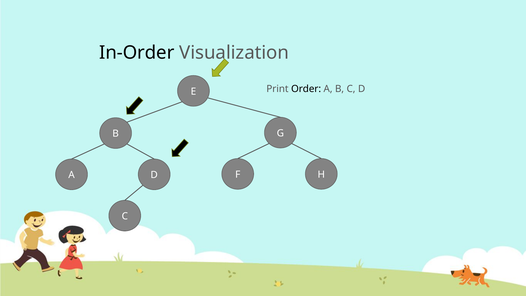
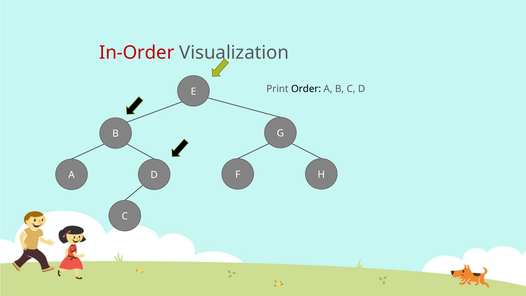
In-Order colour: black -> red (137, 53)
